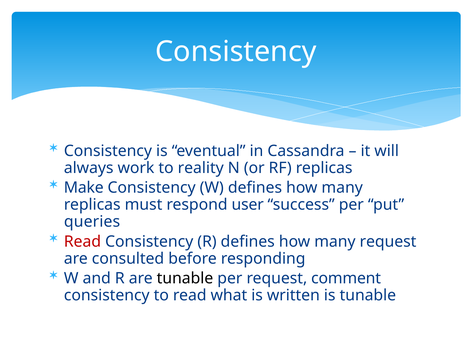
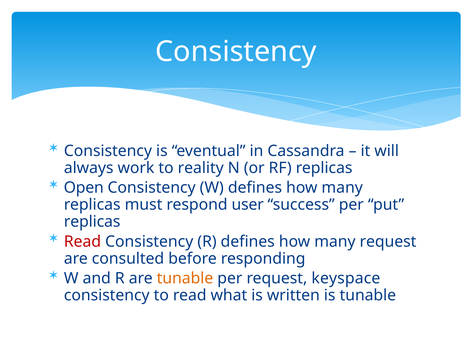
Make: Make -> Open (84, 188)
queries: queries -> replicas (92, 222)
tunable colour: black -> orange (185, 278)
comment: comment -> keyspace (346, 278)
